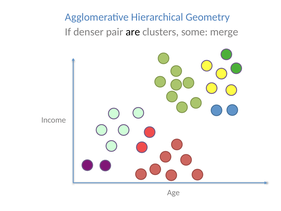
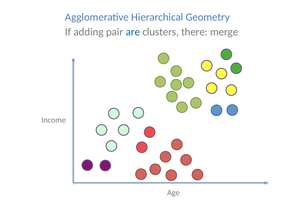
denser: denser -> adding (89, 32)
are colour: black -> blue (133, 32)
some: some -> there (194, 32)
